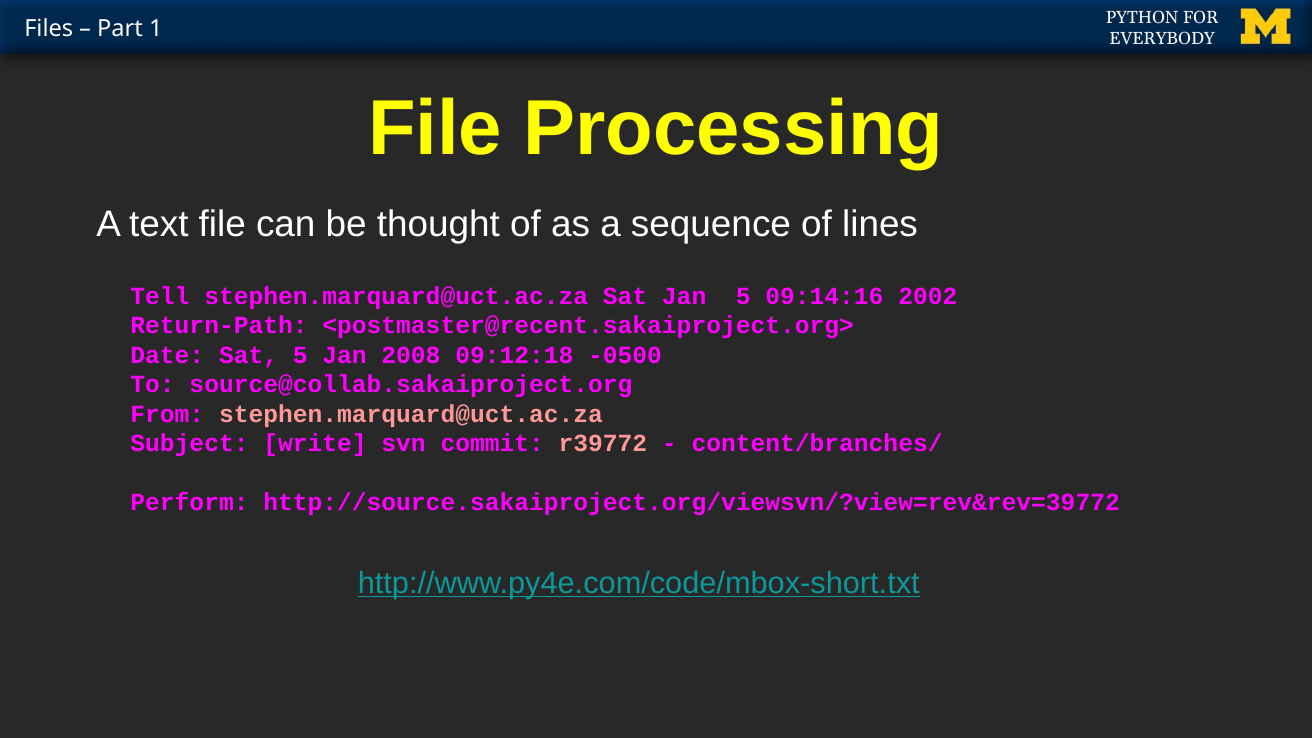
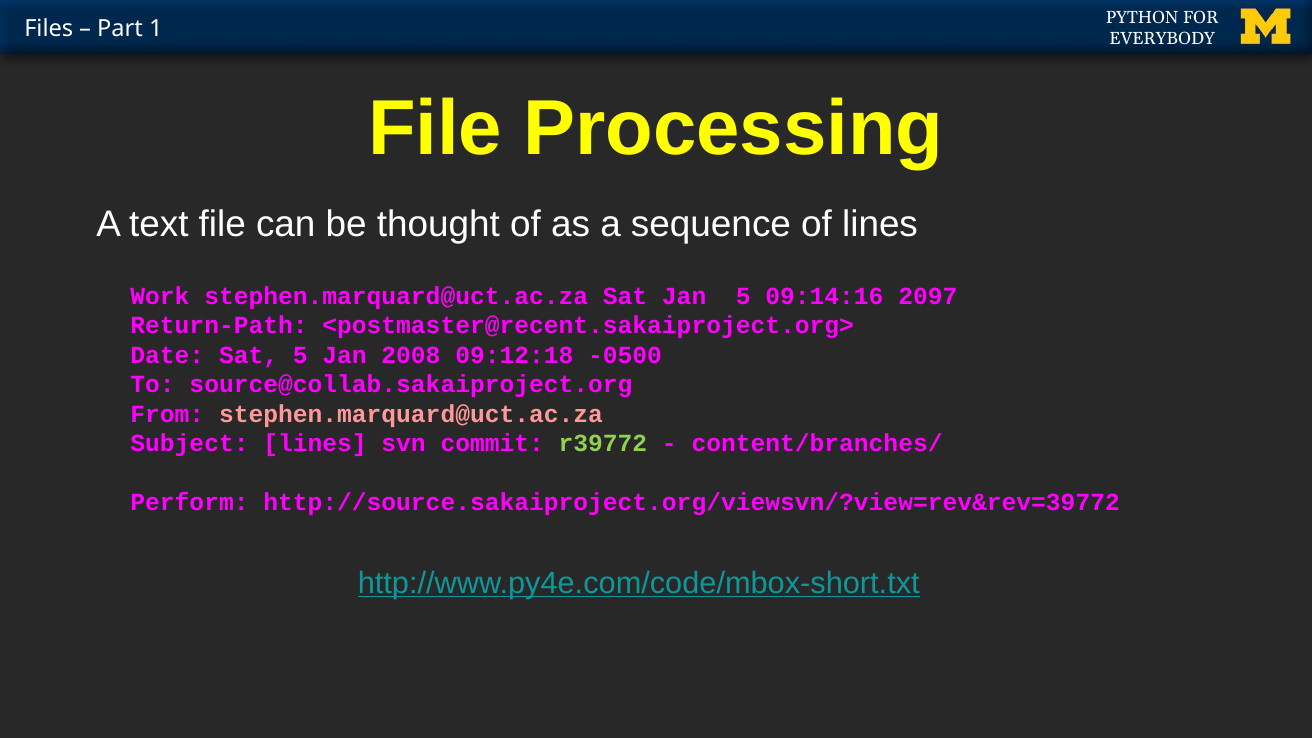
Tell: Tell -> Work (160, 296)
2002: 2002 -> 2097 (928, 296)
Subject write: write -> lines (315, 444)
r39772 colour: pink -> light green (603, 444)
